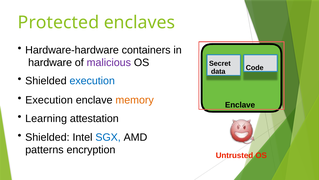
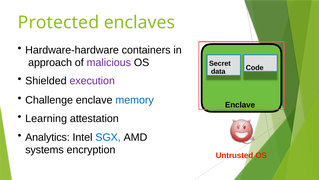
hardware: hardware -> approach (50, 62)
execution colour: blue -> purple (92, 81)
Execution: Execution -> Challenge (49, 100)
memory colour: orange -> blue (135, 100)
Shielded: Shielded -> Analytics (47, 137)
patterns: patterns -> systems (44, 149)
